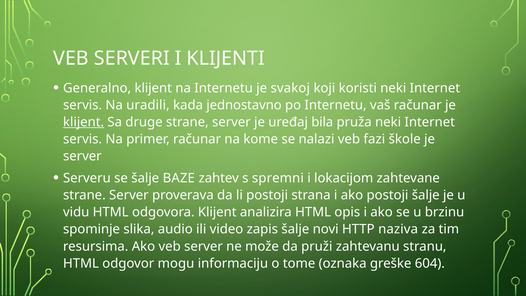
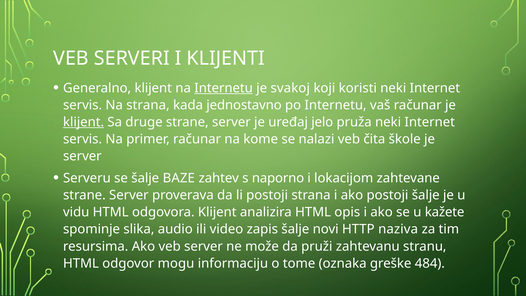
Internetu underline: none -> present (224, 88)
Na uradili: uradili -> strana (148, 105)
bila: bila -> jelo (322, 122)
fazi: fazi -> čita (374, 139)
spremni: spremni -> naporno (278, 178)
brzinu: brzinu -> kažete (445, 212)
604: 604 -> 484 (430, 263)
